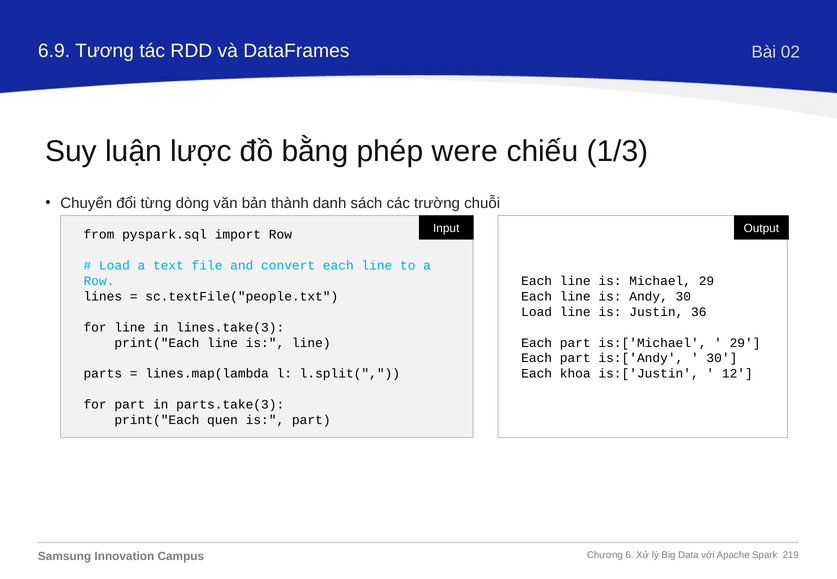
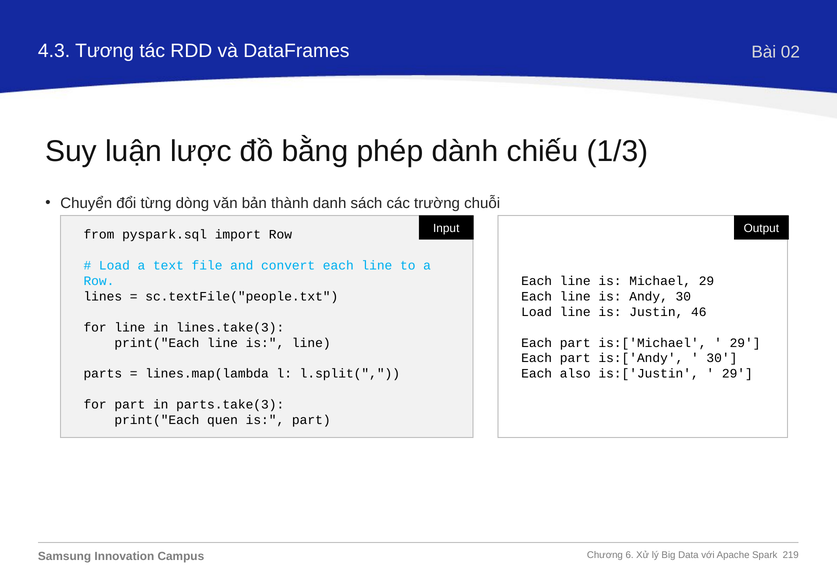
6.9: 6.9 -> 4.3 (54, 51)
were: were -> dành (465, 152)
36: 36 -> 46 (699, 312)
khoa: khoa -> also (575, 374)
12: 12 -> 29 (737, 374)
